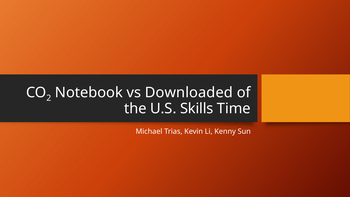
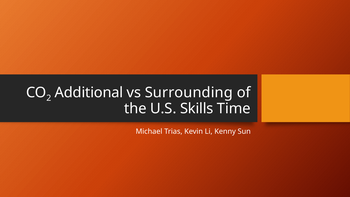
Notebook: Notebook -> Additional (89, 92)
Downloaded: Downloaded -> Surrounding (189, 92)
